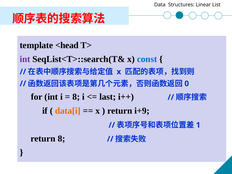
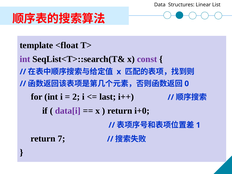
<head: <head -> <float (67, 45)
const colour: blue -> purple (147, 59)
8: 8 -> 2 (76, 97)
data[i colour: orange -> purple (68, 111)
i+9: i+9 -> i+0 (142, 111)
return 8: 8 -> 7 (61, 139)
